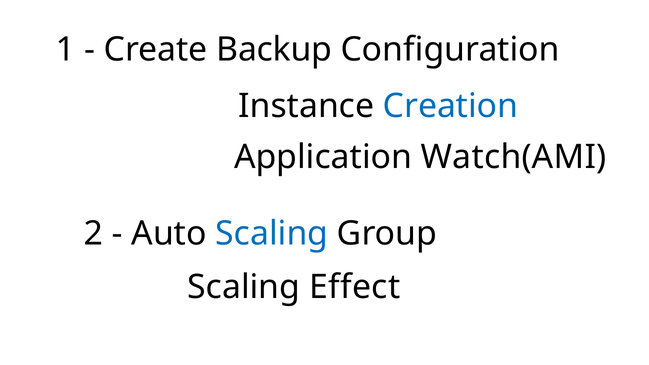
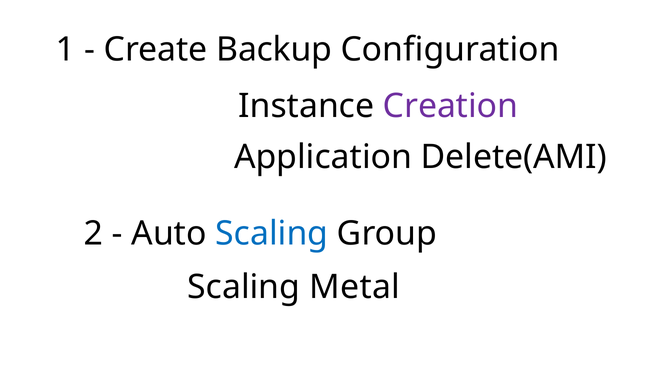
Creation colour: blue -> purple (450, 106)
Watch(AMI: Watch(AMI -> Delete(AMI (514, 157)
Effect: Effect -> Metal (355, 287)
